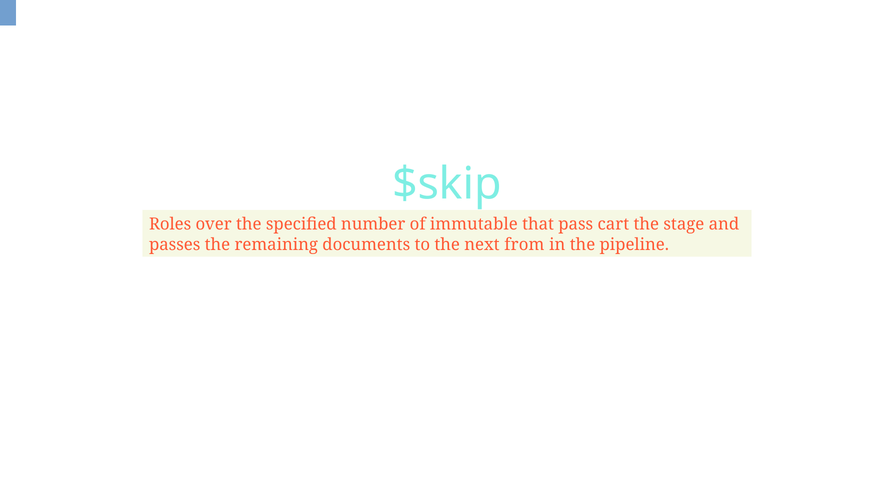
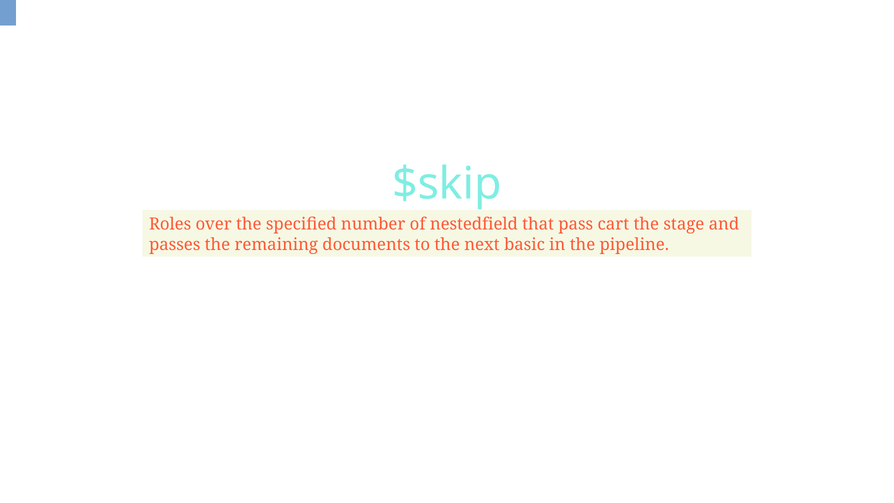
immutable: immutable -> nestedfield (474, 224)
from: from -> basic (524, 244)
